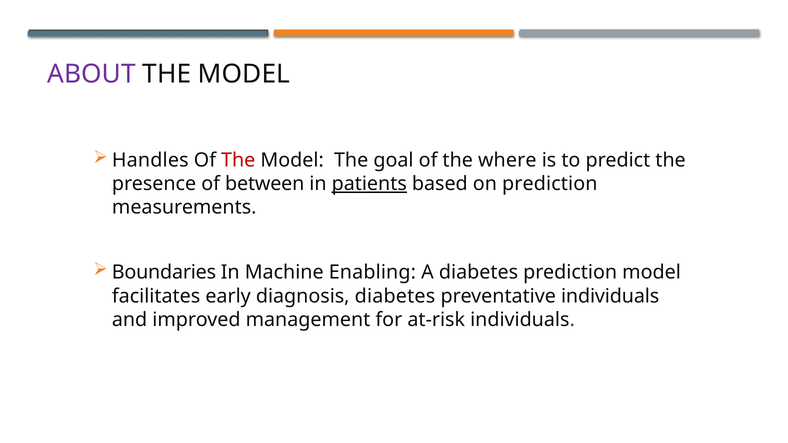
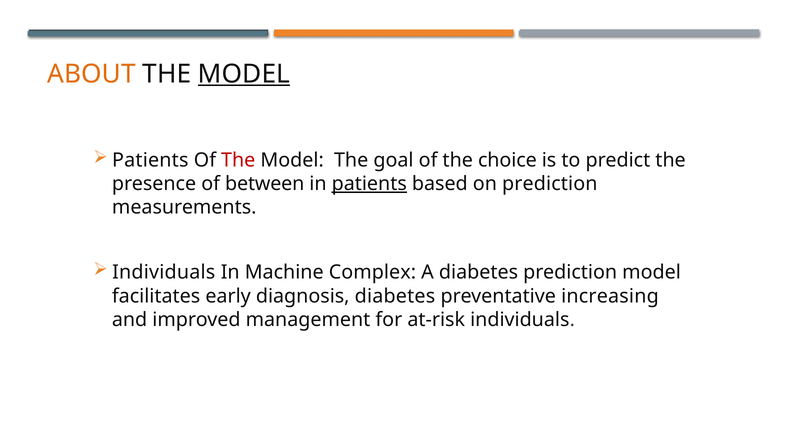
ABOUT colour: purple -> orange (92, 74)
MODEL underline: none -> present (244, 74)
Handles: Handles -> Patients (150, 160)
where: where -> choice (507, 160)
Boundaries: Boundaries -> Individuals (164, 273)
Enabling: Enabling -> Complex (372, 273)
preventative individuals: individuals -> increasing (610, 296)
